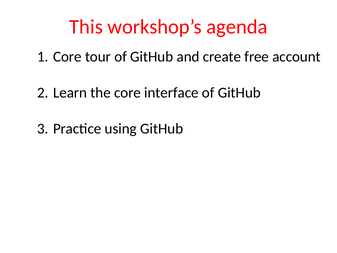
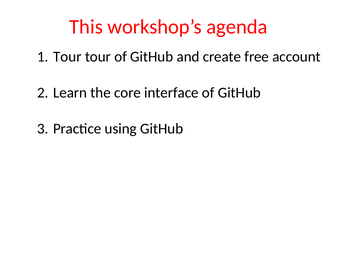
Core: Core -> Tour (67, 57)
